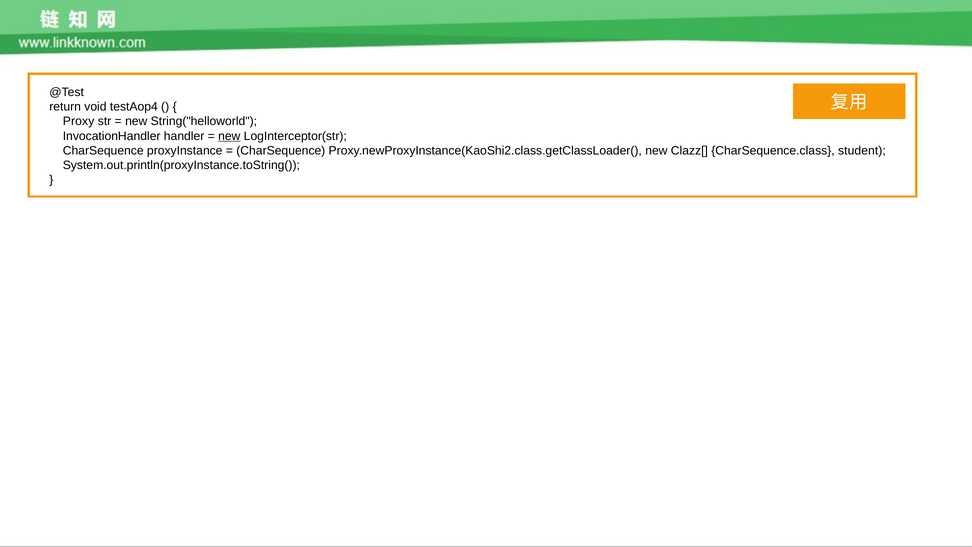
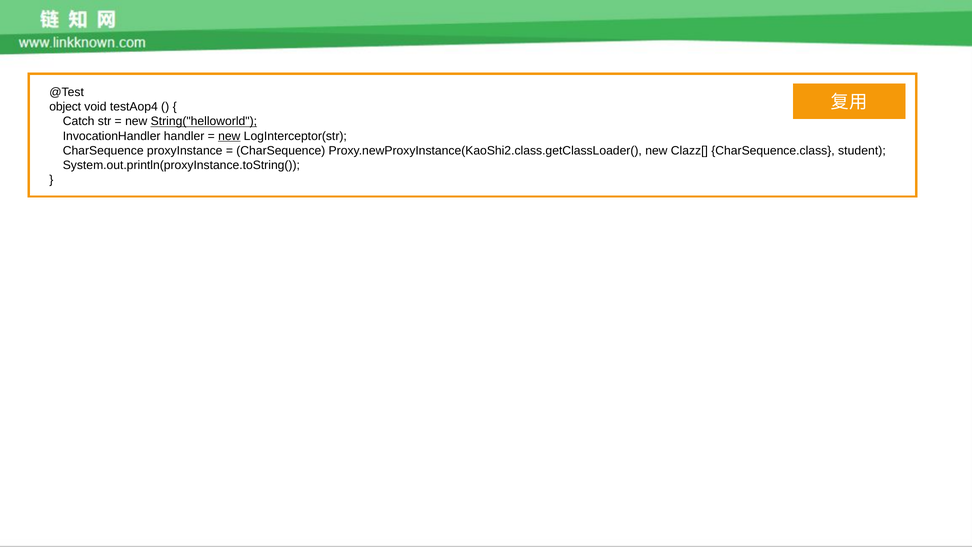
return: return -> object (65, 107)
Proxy: Proxy -> Catch (79, 121)
String("helloworld underline: none -> present (204, 121)
